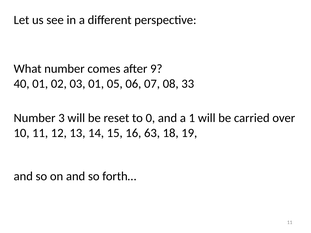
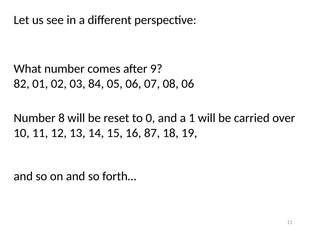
40: 40 -> 82 (22, 84)
03 01: 01 -> 84 (96, 84)
08 33: 33 -> 06 (188, 84)
3: 3 -> 8 (61, 118)
63: 63 -> 87 (152, 133)
